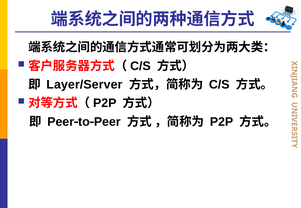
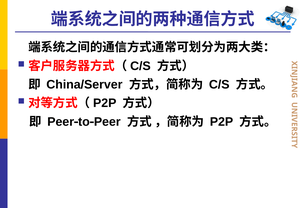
Layer/Server: Layer/Server -> China/Server (84, 85)
